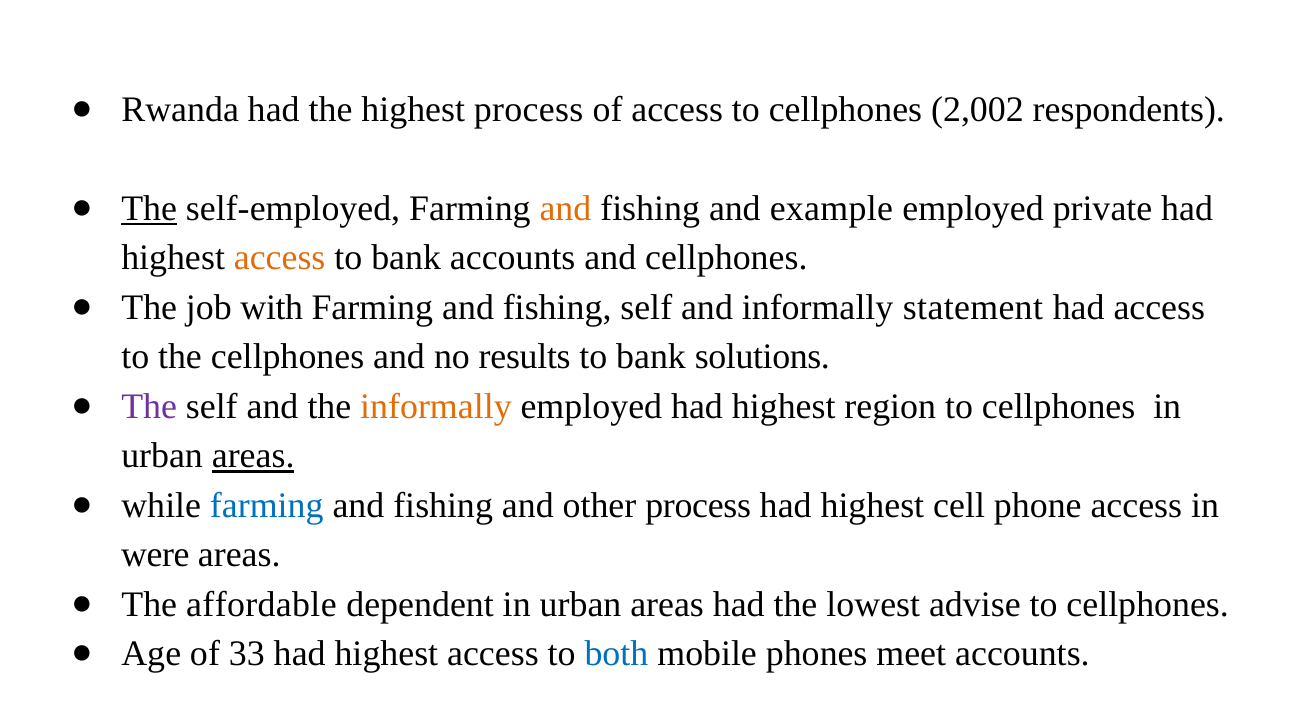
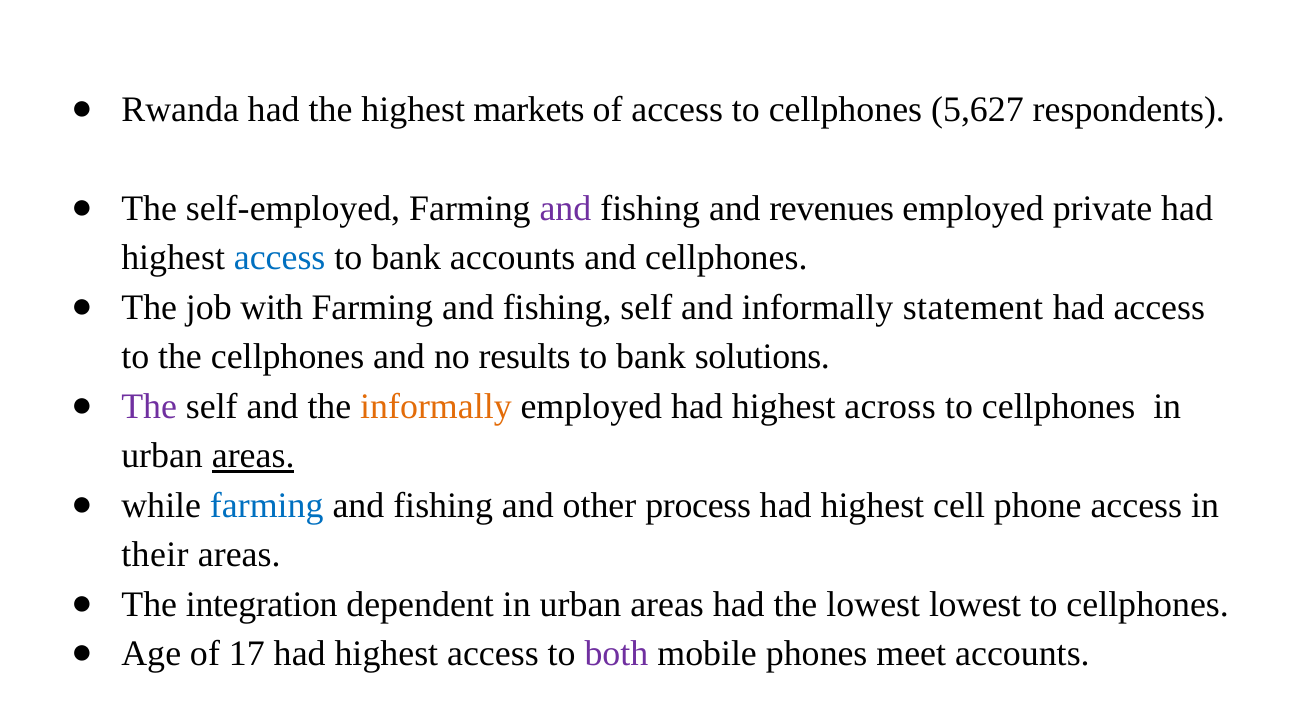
highest process: process -> markets (529, 110)
2,002: 2,002 -> 5,627 (977, 110)
The underline: present -> none (149, 209)
and colour: orange -> purple (565, 209)
example: example -> revenues (832, 209)
access colour: orange -> blue (280, 258)
region: region -> across (890, 406)
were: were -> their (155, 555)
affordable: affordable -> integration (262, 604)
lowest advise: advise -> lowest (975, 604)
33: 33 -> 17 (247, 654)
both colour: blue -> purple (616, 654)
